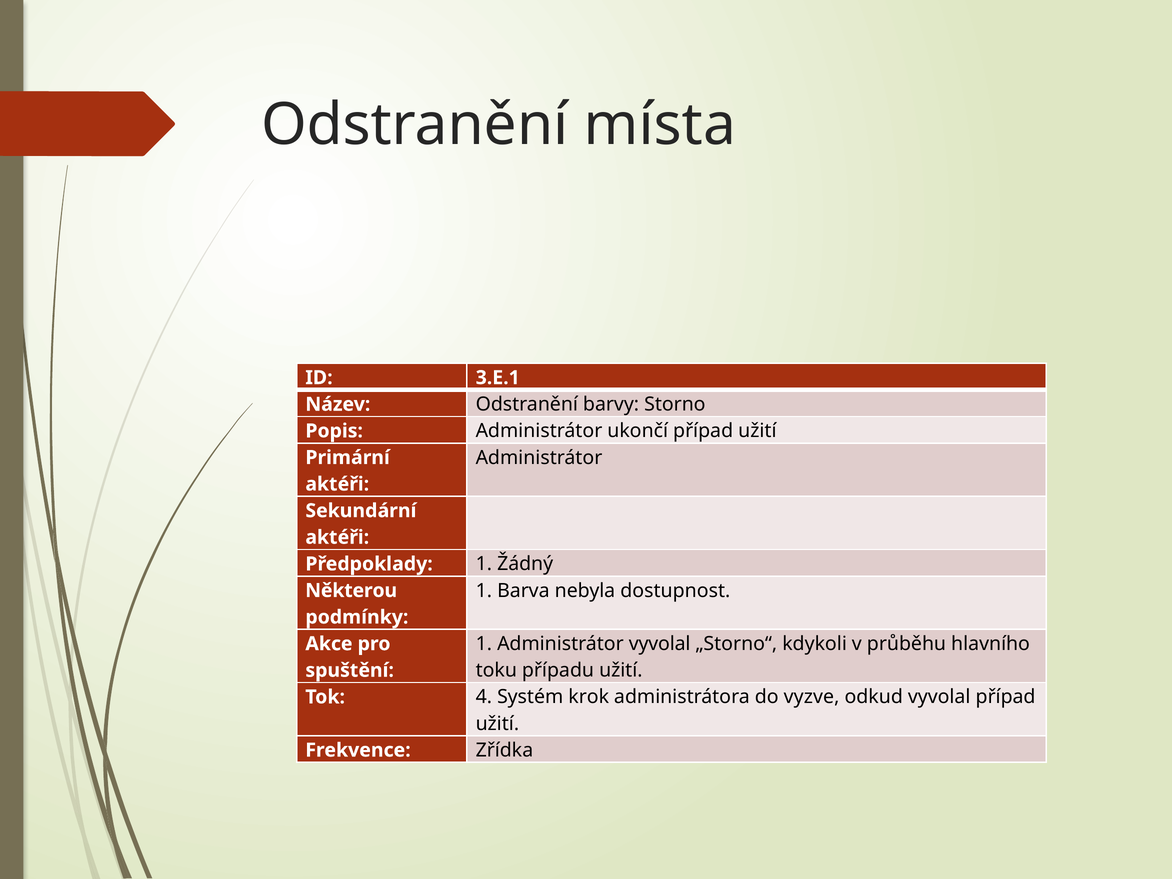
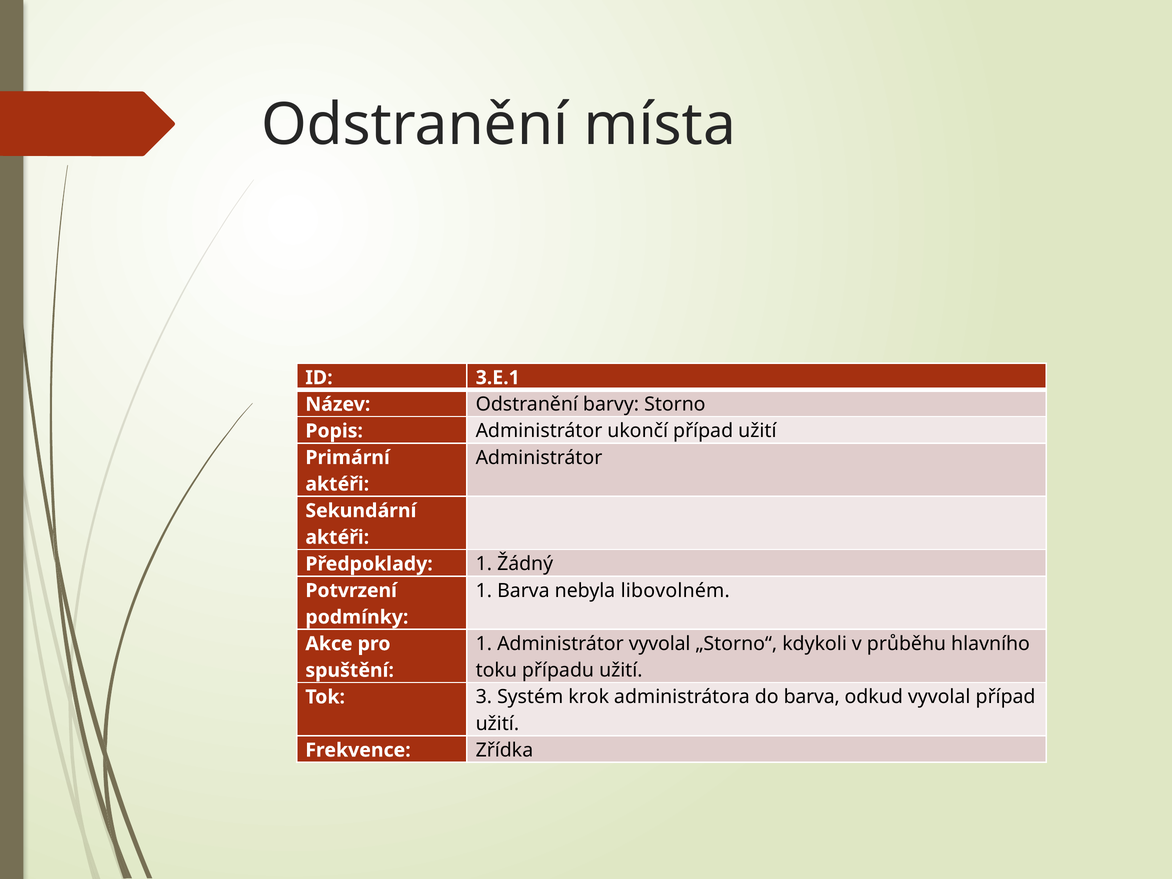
dostupnost: dostupnost -> libovolném (675, 591)
Některou: Některou -> Potvrzení (351, 591)
4: 4 -> 3 (484, 697)
do vyzve: vyzve -> barva (812, 697)
